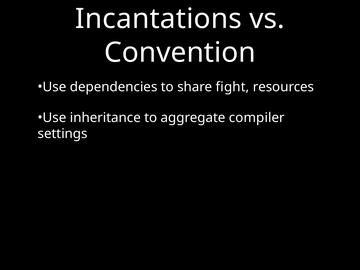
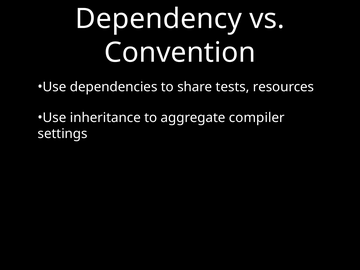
Incantations: Incantations -> Dependency (159, 19)
fight: fight -> tests (233, 87)
